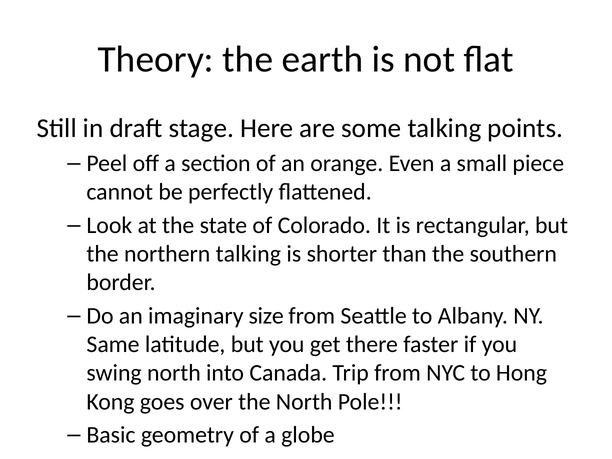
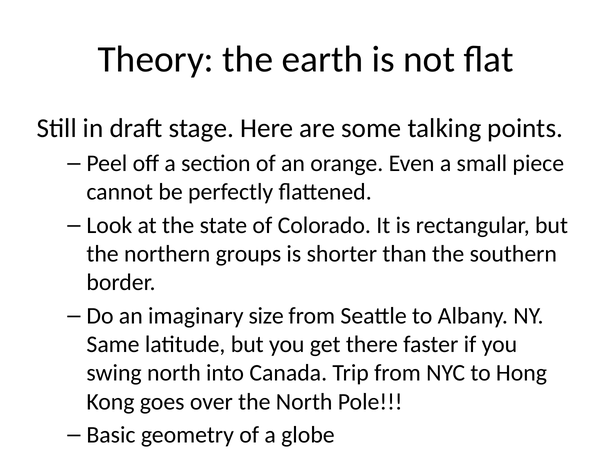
northern talking: talking -> groups (248, 254)
